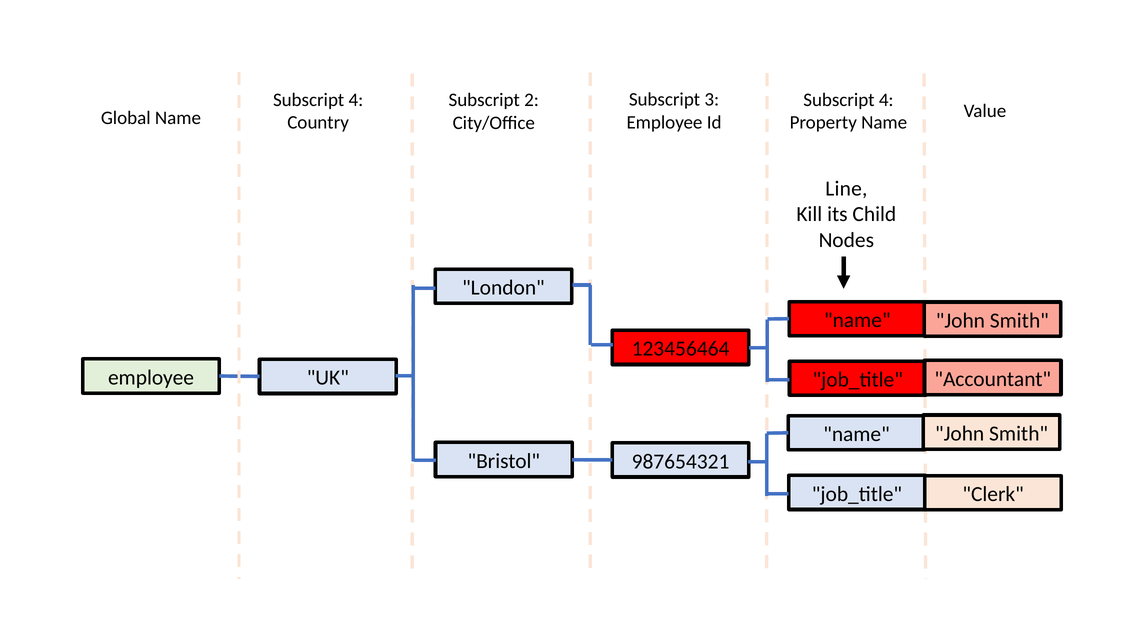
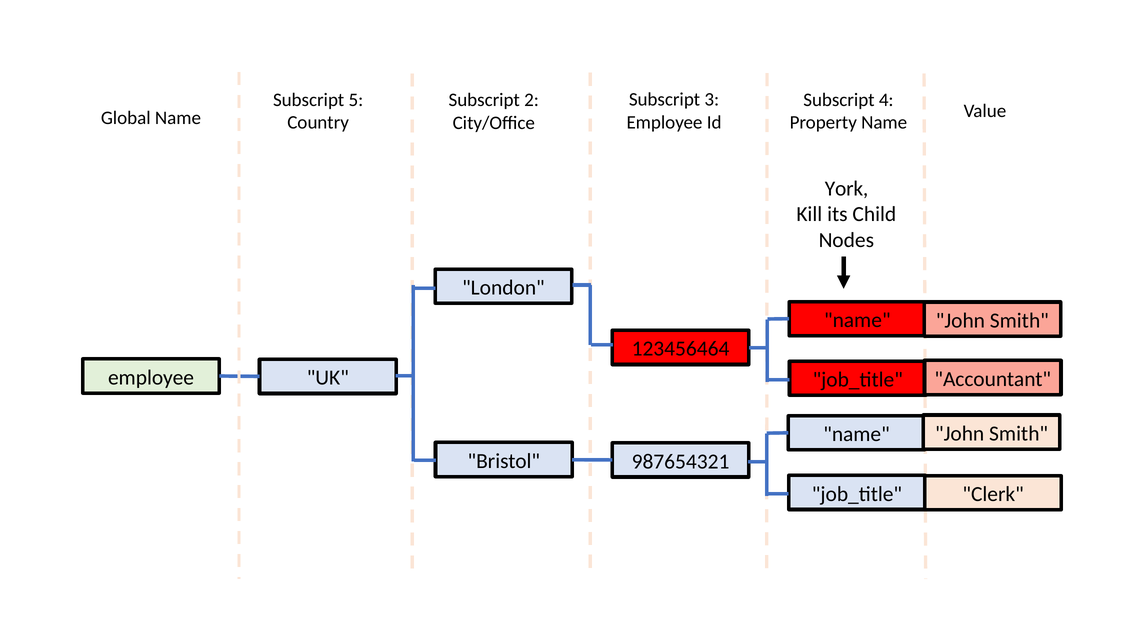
4: 4 -> 5 (356, 100)
Line: Line -> York (847, 188)
